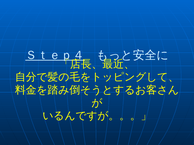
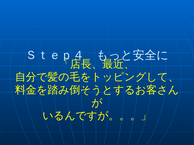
Ｓｔｅｐ４ underline: present -> none (55, 55)
